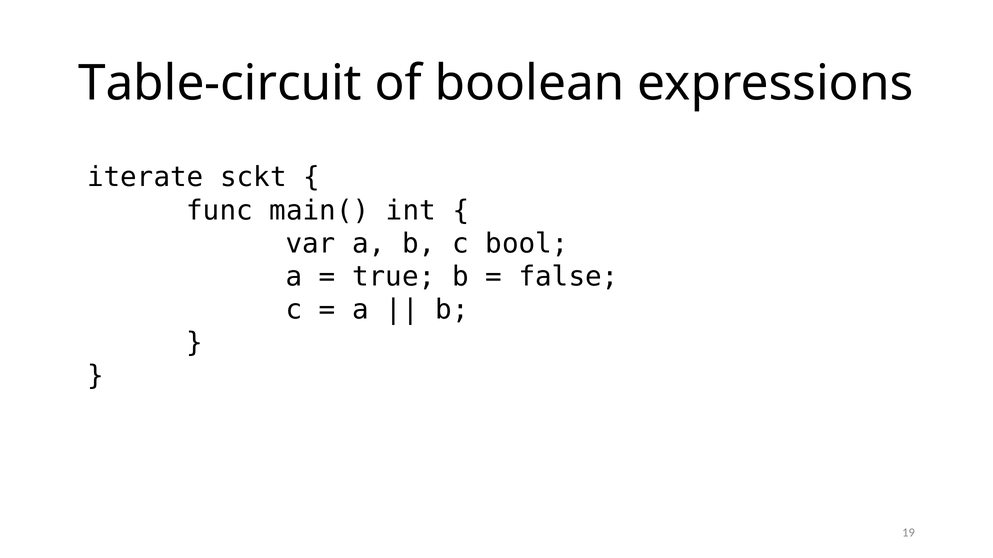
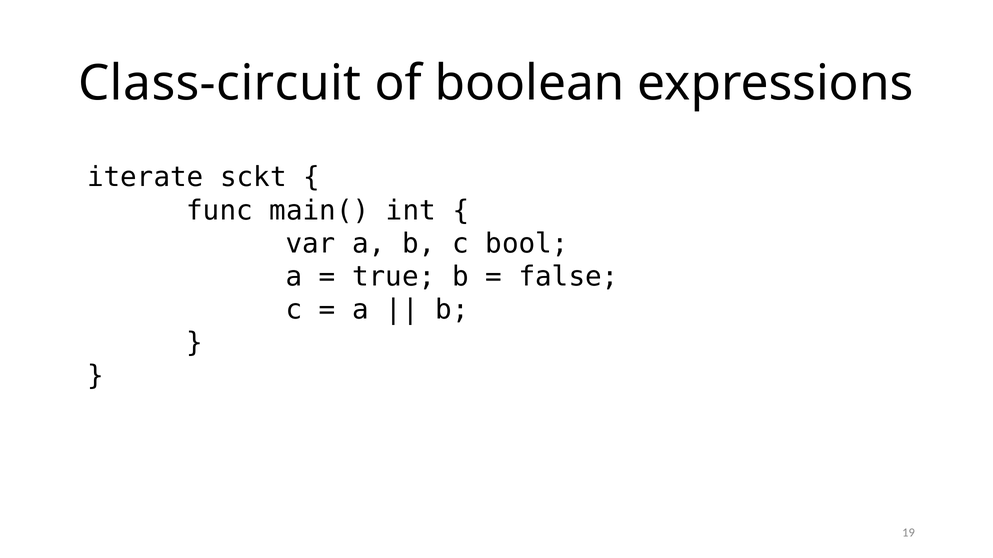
Table-circuit: Table-circuit -> Class-circuit (220, 83)
